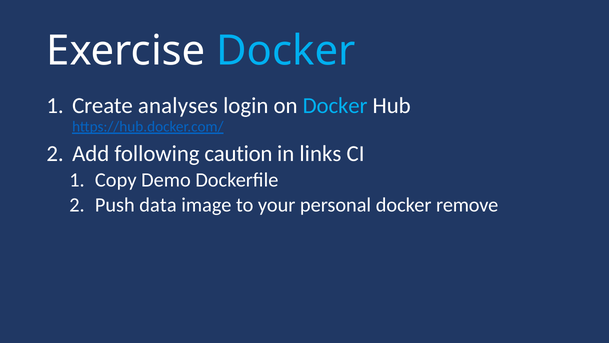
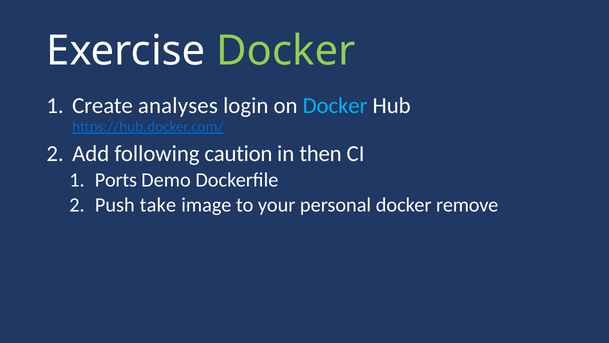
Docker colour: light blue -> light green (286, 51)
links: links -> then (321, 153)
Copy: Copy -> Ports (116, 180)
data: data -> take (158, 205)
